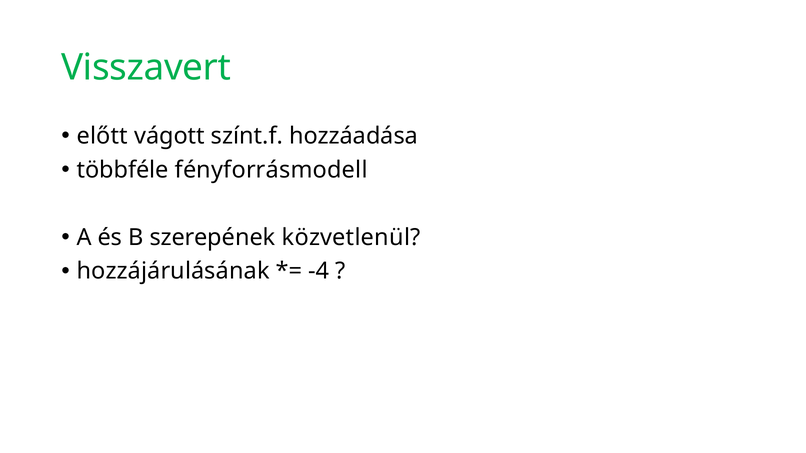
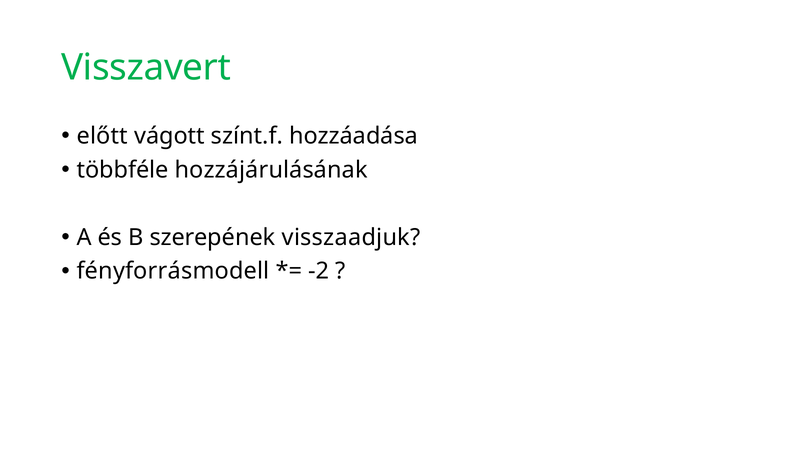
fényforrásmodell: fényforrásmodell -> hozzájárulásának (271, 170)
közvetlenül: közvetlenül -> visszaadjuk (351, 238)
hozzájárulásának: hozzájárulásának -> fényforrásmodell (173, 271)
-4: -4 -> -2 (319, 271)
